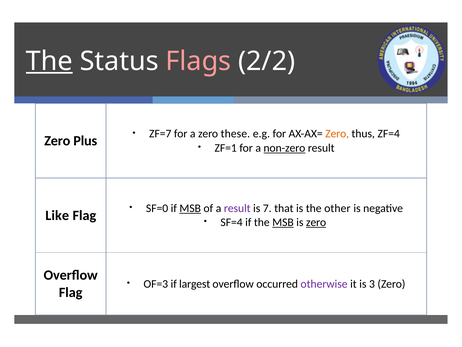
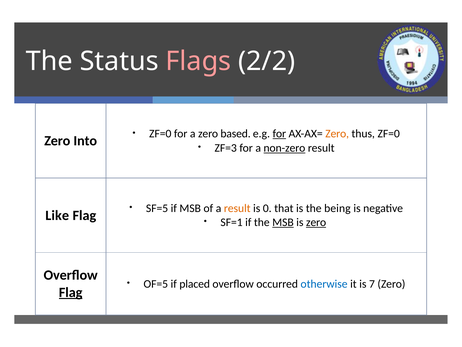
The underline: present -> none (49, 61)
ZF=7: ZF=7 -> ZF=0 (160, 134)
these: these -> based (236, 134)
for underline: none -> present (279, 134)
thus ZF=4: ZF=4 -> ZF=0 (389, 134)
Plus: Plus -> Into (85, 141)
ZF=1: ZF=1 -> ZF=3 (226, 148)
SF=0: SF=0 -> SF=5 (157, 208)
MSB underline: present -> none (190, 208)
result colour: purple -> orange (237, 208)
7: 7 -> 0 (267, 208)
other: other -> being (337, 208)
SF=4: SF=4 -> SF=1 (232, 222)
OF=3: OF=3 -> OF=5 (156, 283)
largest: largest -> placed (195, 283)
otherwise colour: purple -> blue (324, 283)
3: 3 -> 7 (372, 283)
Flag underline: none -> present (71, 292)
